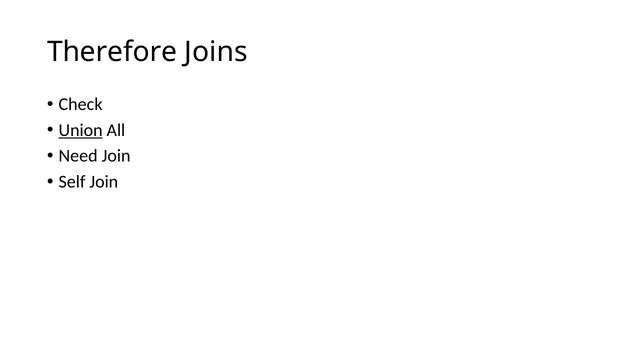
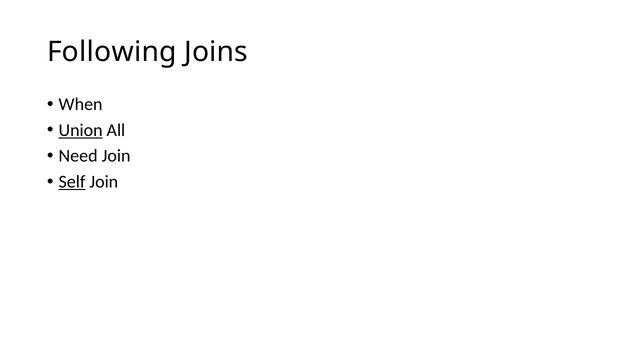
Therefore: Therefore -> Following (112, 52)
Check: Check -> When (81, 104)
Self underline: none -> present (72, 182)
